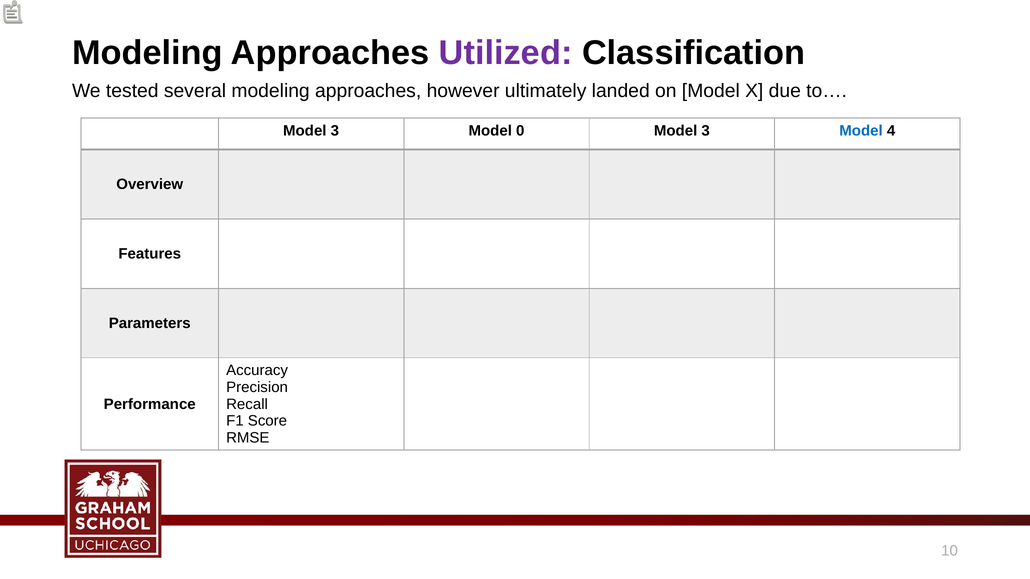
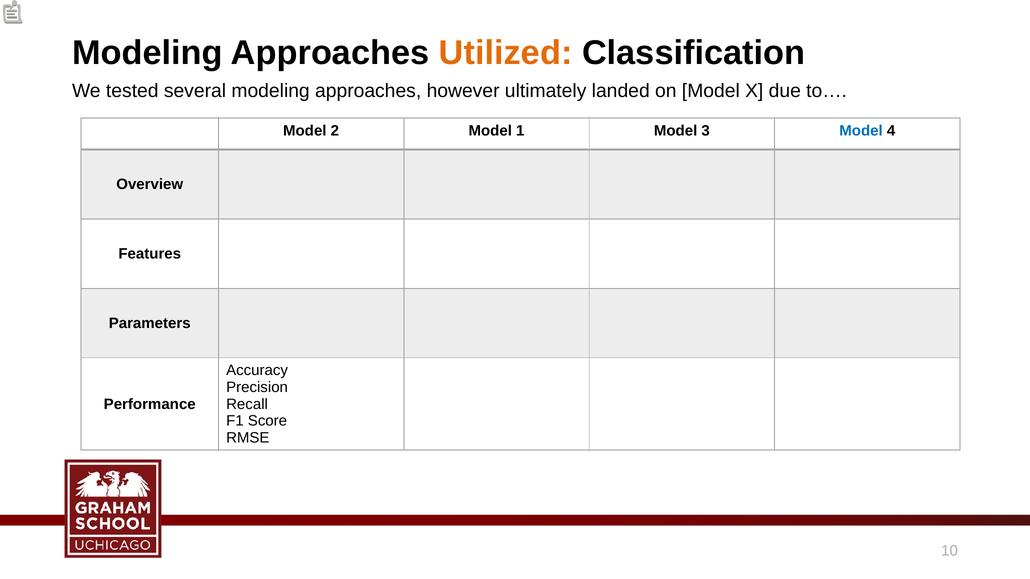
Utilized colour: purple -> orange (506, 53)
3: 3 -> 2 (335, 131)
0: 0 -> 1 (520, 131)
